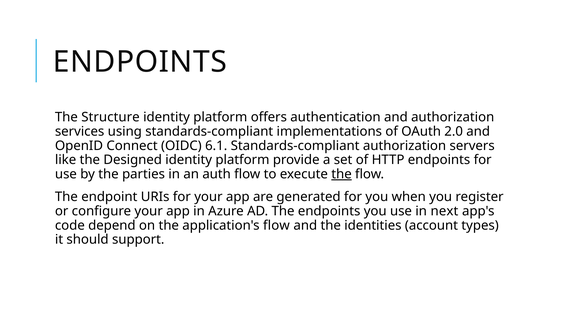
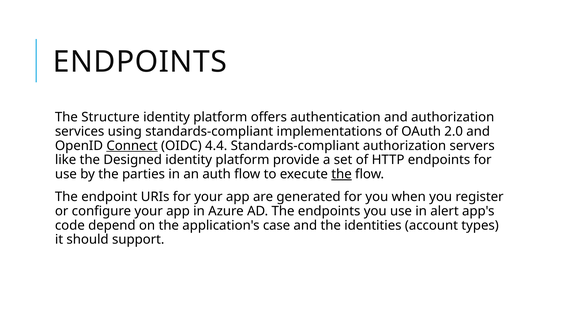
Connect underline: none -> present (132, 146)
6.1: 6.1 -> 4.4 (216, 146)
next: next -> alert (445, 211)
application's flow: flow -> case (277, 226)
